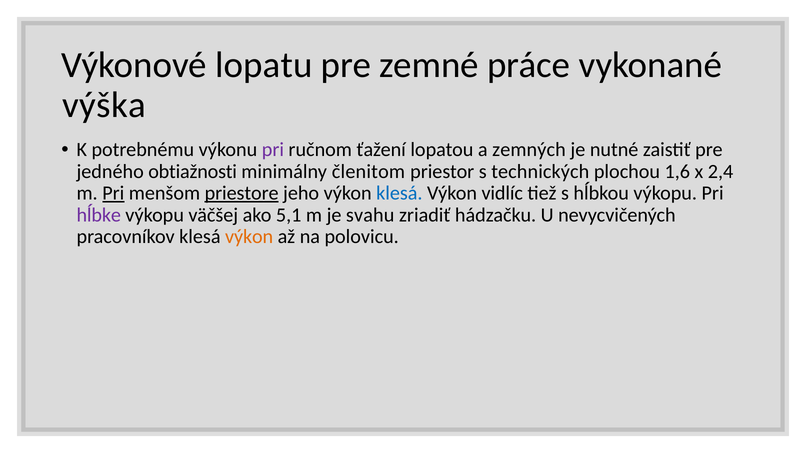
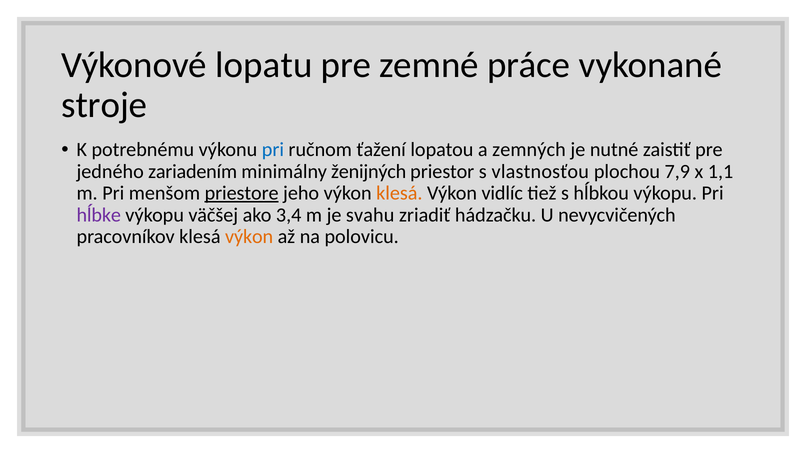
výška: výška -> stroje (104, 105)
pri colour: purple -> blue (273, 150)
obtiažnosti: obtiažnosti -> zariadením (193, 172)
členitom: členitom -> ženijných (369, 172)
technických: technických -> vlastnosťou (540, 172)
1,6: 1,6 -> 7,9 (677, 172)
2,4: 2,4 -> 1,1 (721, 172)
Pri underline: present -> none (113, 193)
klesá colour: blue -> orange (399, 193)
5,1: 5,1 -> 3,4 (289, 215)
